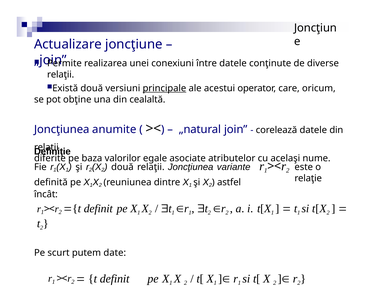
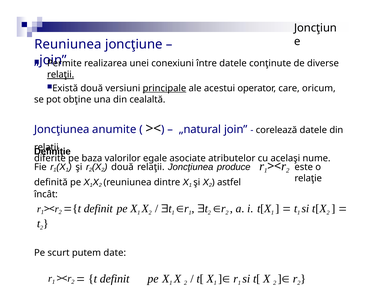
Actualizare: Actualizare -> Reuniunea (68, 44)
relaţii underline: none -> present (61, 75)
variante: variante -> produce (234, 167)
